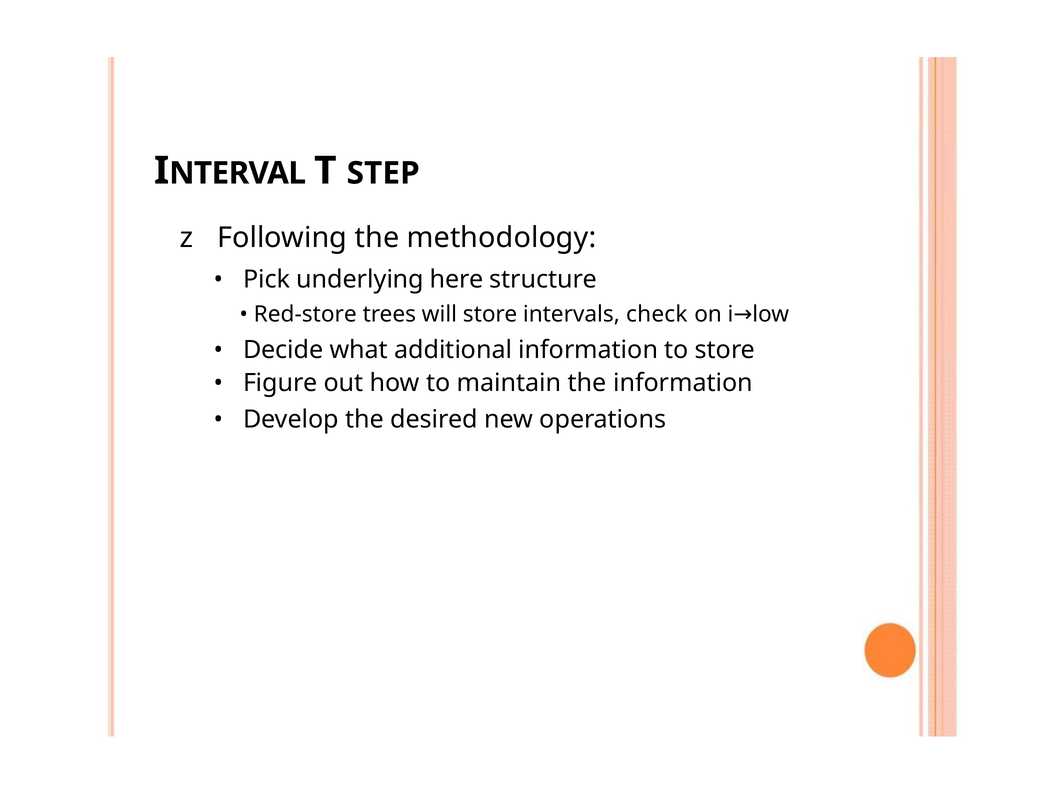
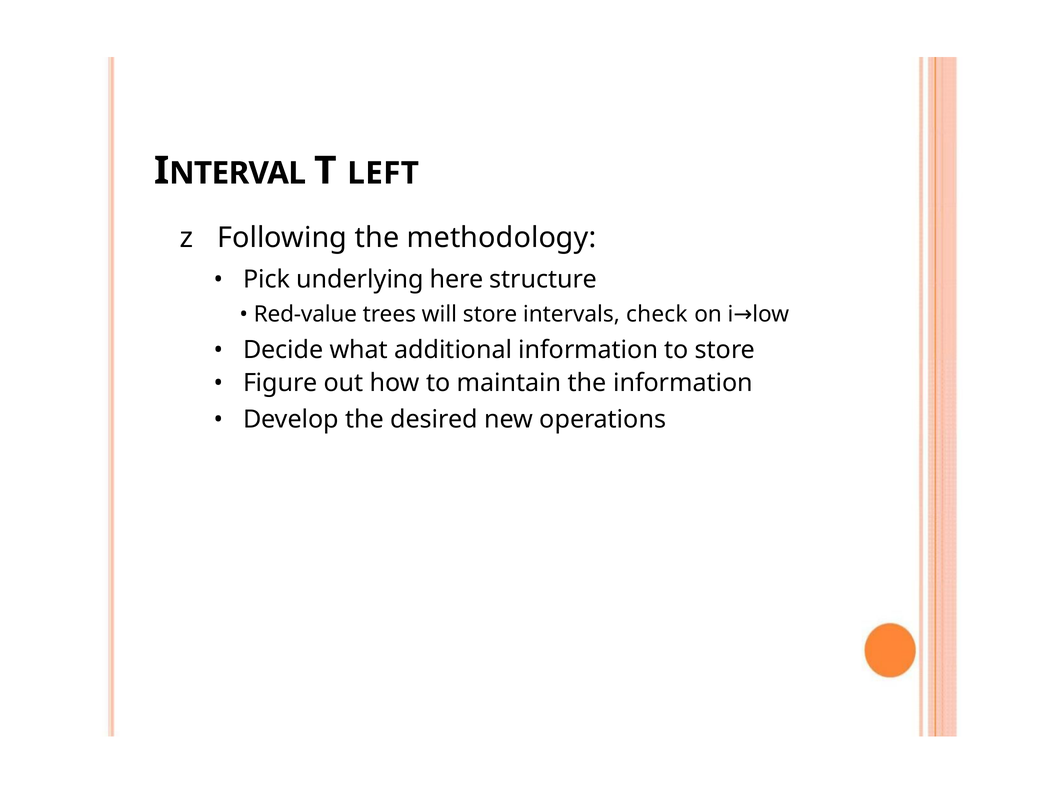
STEP: STEP -> LEFT (383, 173)
Red-store: Red-store -> Red-value (305, 314)
